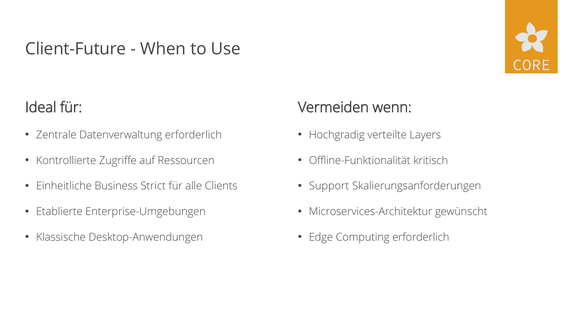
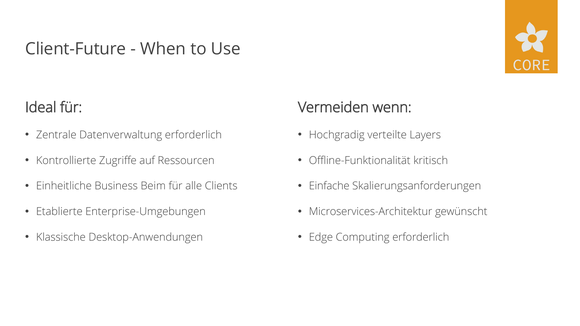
Strict: Strict -> Beim (153, 186)
Support: Support -> Einfache (329, 186)
